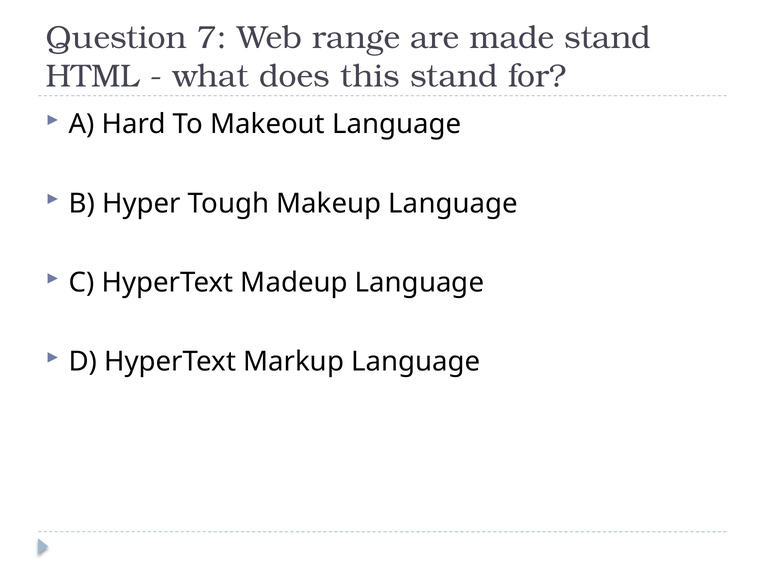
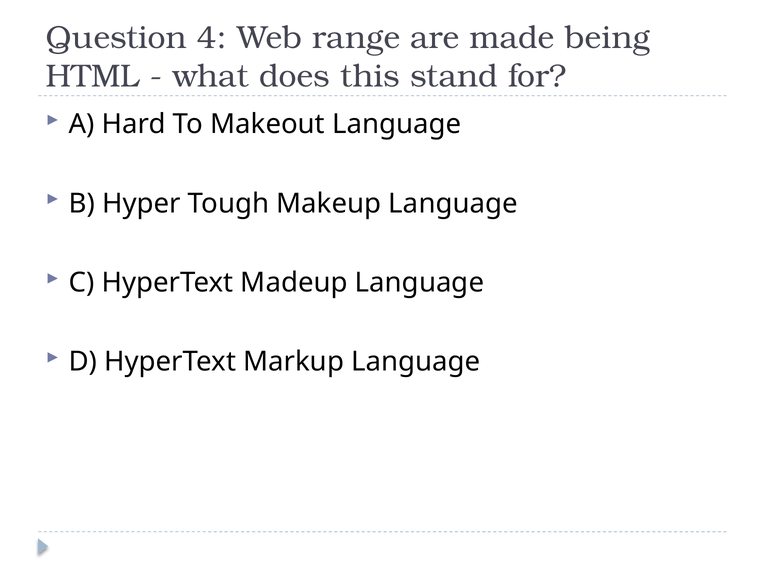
7: 7 -> 4 (212, 38)
made stand: stand -> being (607, 38)
